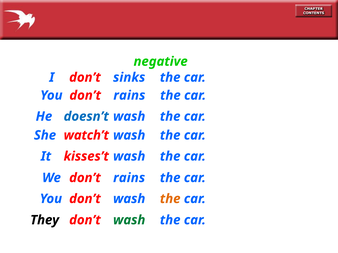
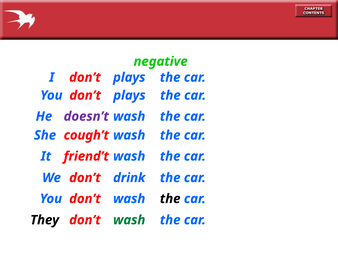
I don’t sinks: sinks -> plays (129, 78)
You don’t rains: rains -> plays (129, 96)
doesn’t colour: blue -> purple (86, 117)
watch’t: watch’t -> cough’t (86, 136)
kisses’t: kisses’t -> friend’t (86, 157)
We don’t rains: rains -> drink (129, 178)
the colour: orange -> black (170, 199)
